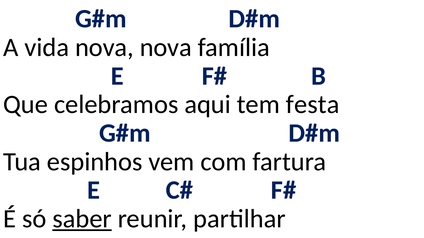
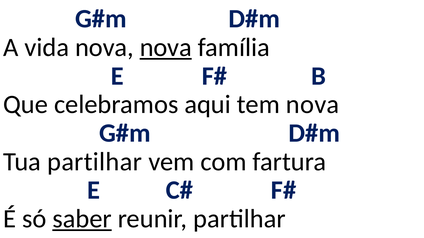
nova underline: none -> present (166, 48)
tem festa: festa -> nova (313, 105)
Tua espinhos: espinhos -> partilhar (95, 162)
